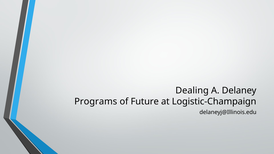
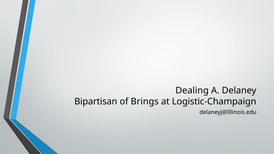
Programs: Programs -> Bipartisan (96, 101)
Future: Future -> Brings (145, 101)
